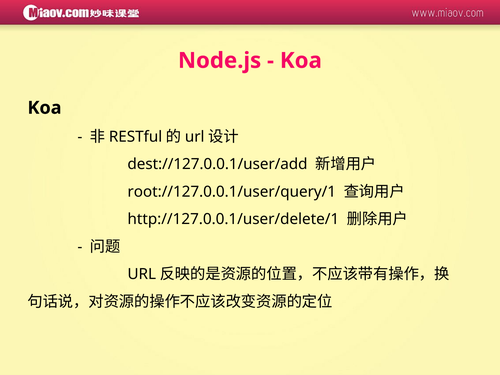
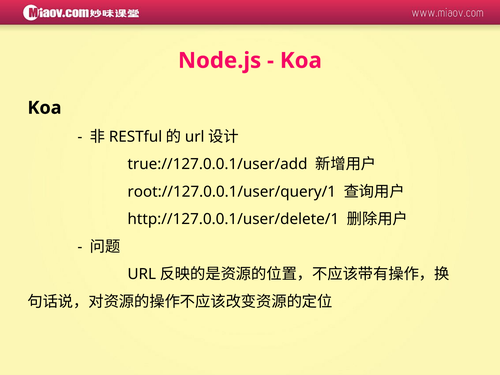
dest://127.0.0.1/user/add: dest://127.0.0.1/user/add -> true://127.0.0.1/user/add (217, 164)
